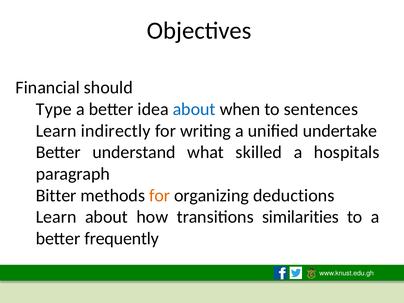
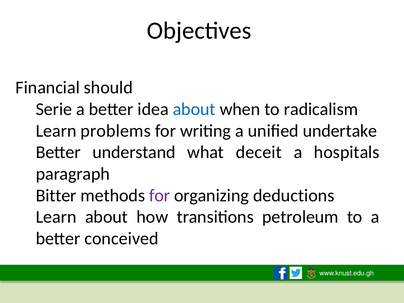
Type: Type -> Serie (54, 109)
sentences: sentences -> radicalism (321, 109)
indirectly: indirectly -> problems (116, 131)
skilled: skilled -> deceit (259, 152)
for colour: orange -> purple (160, 195)
similarities: similarities -> petroleum (300, 217)
frequently: frequently -> conceived (122, 239)
